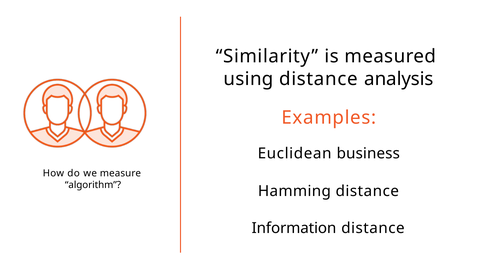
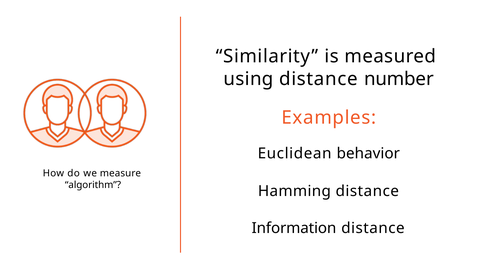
analysis: analysis -> number (399, 79)
business: business -> behavior (368, 154)
